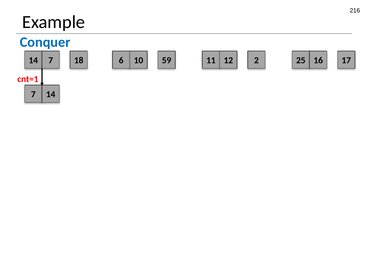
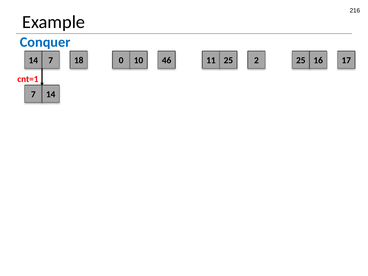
6: 6 -> 0 (121, 60)
59: 59 -> 46 (167, 60)
11 12: 12 -> 25 (228, 60)
